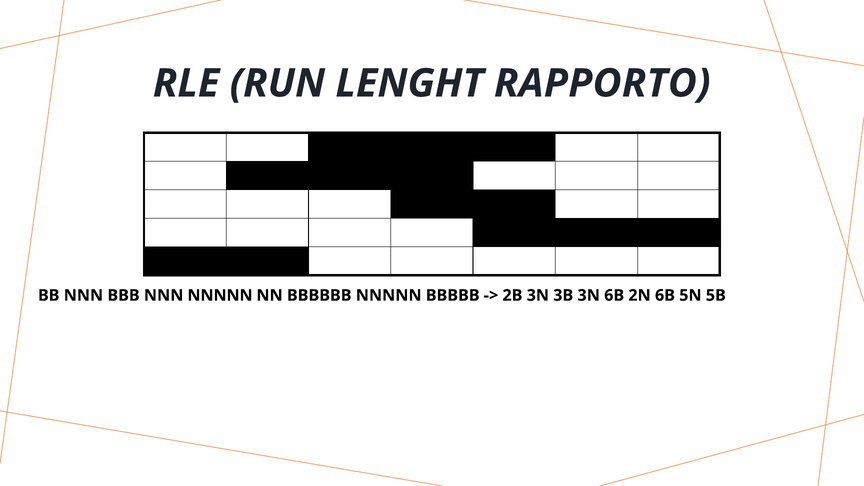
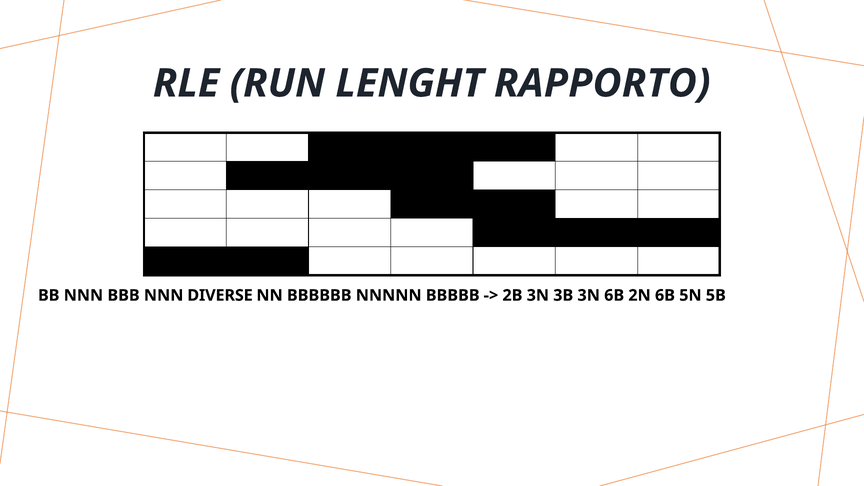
NNN NNNNN: NNNNN -> DIVERSE (220, 295)
